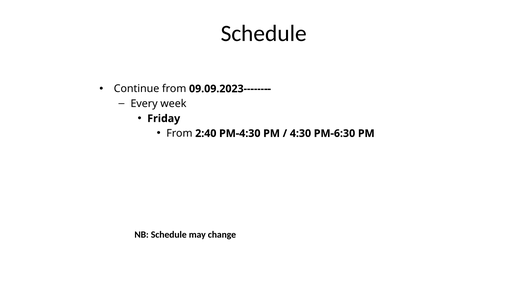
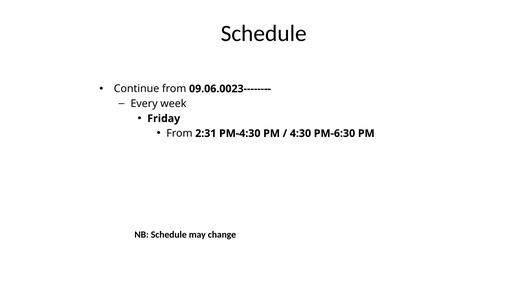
09.09.2023--------: 09.09.2023-------- -> 09.06.0023-------- (230, 89)
2:40: 2:40 -> 2:31 (206, 133)
